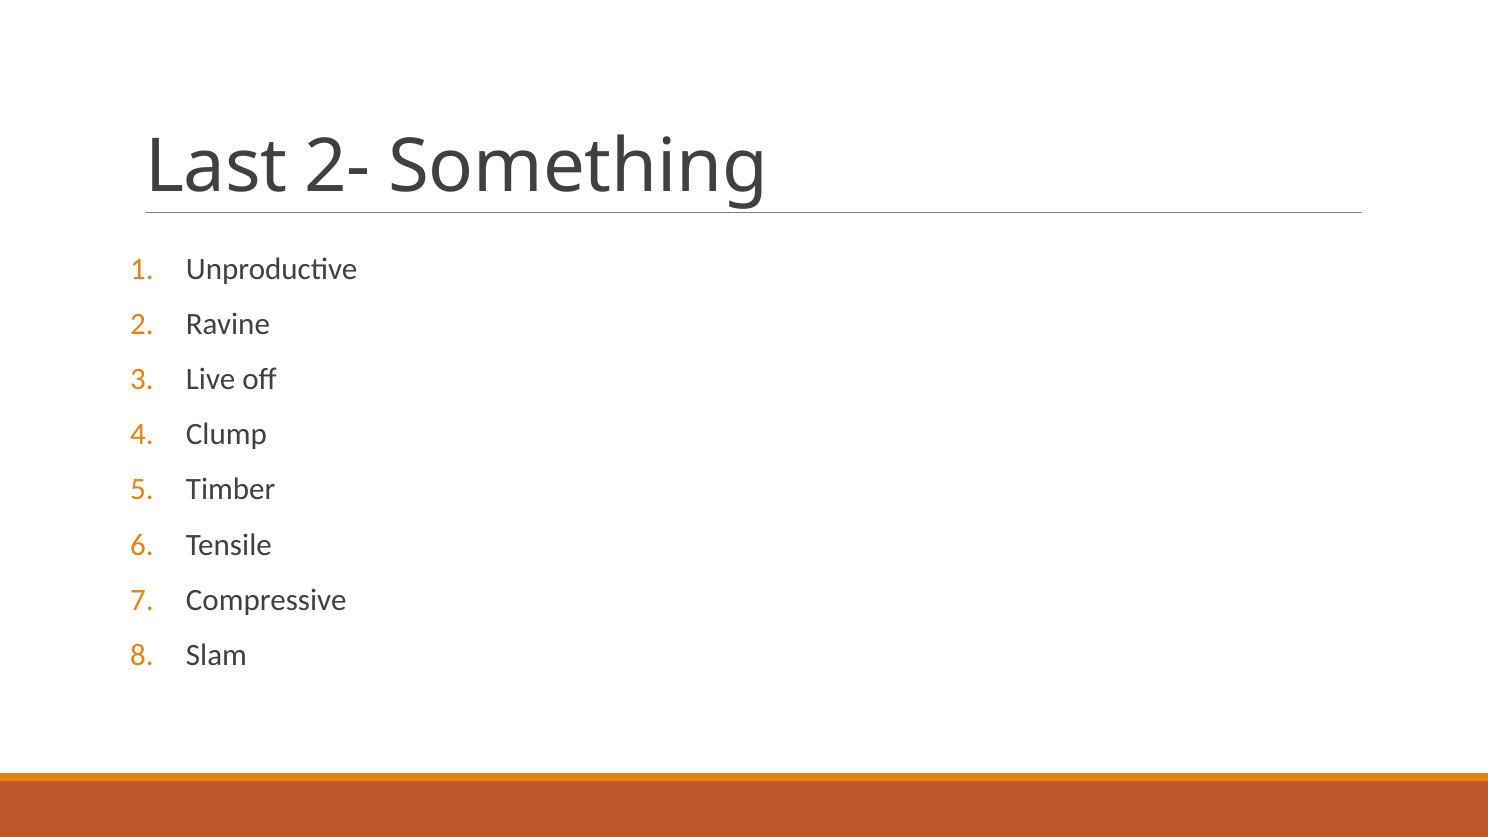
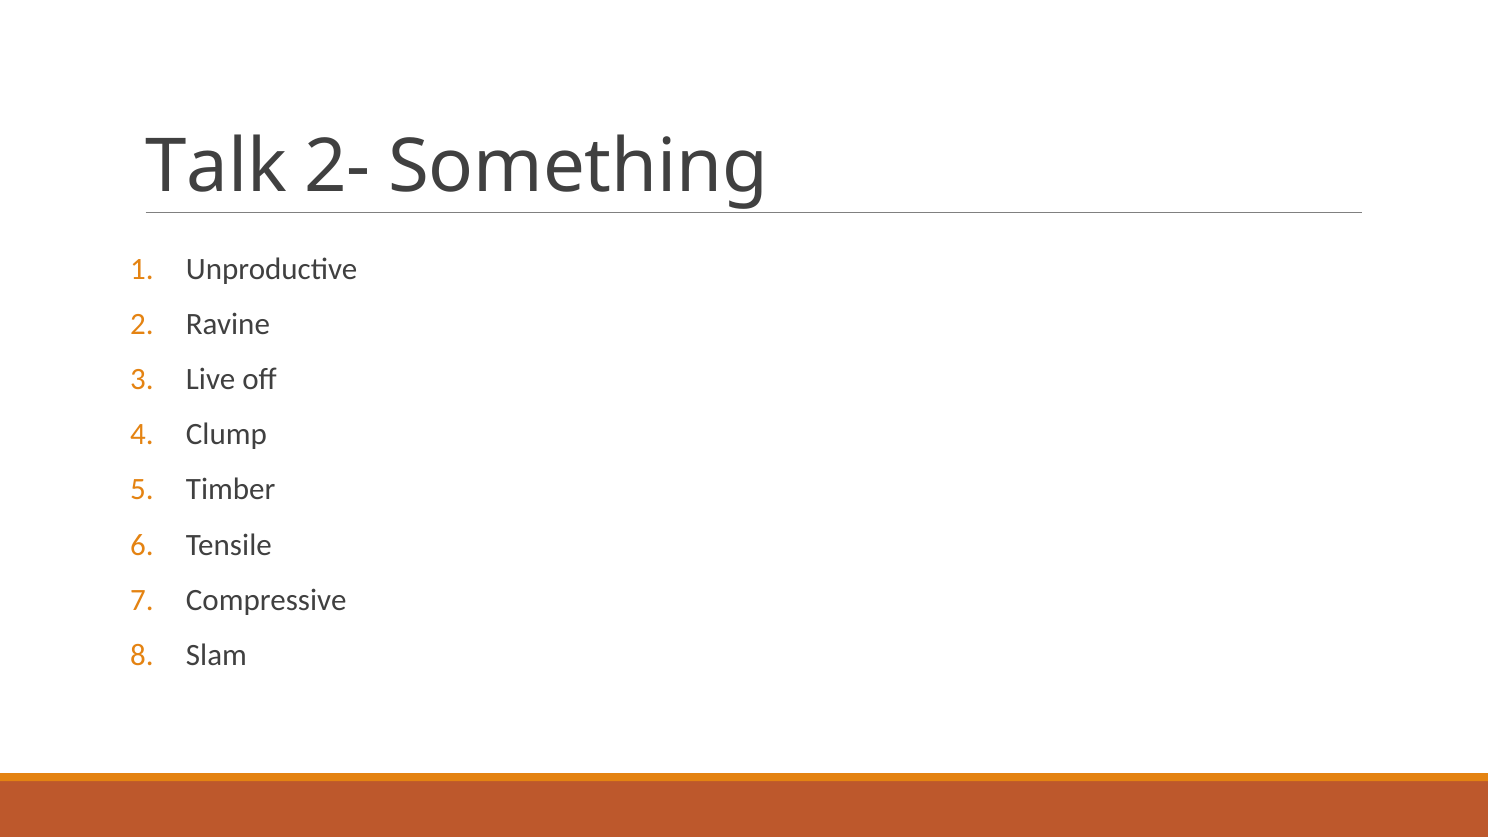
Last: Last -> Talk (216, 167)
